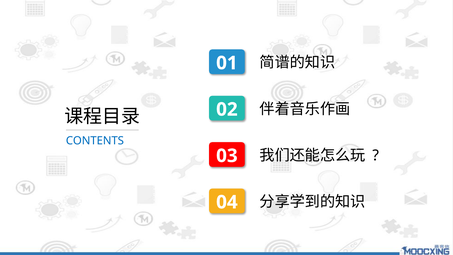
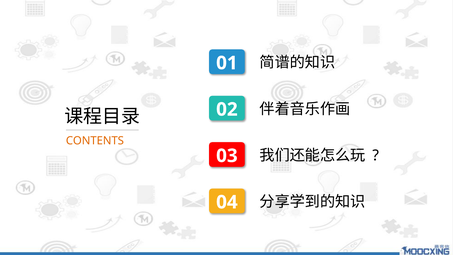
CONTENTS colour: blue -> orange (95, 141)
